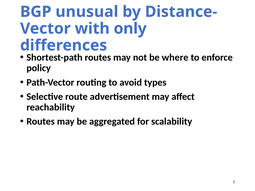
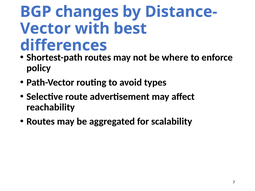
unusual: unusual -> changes (87, 12)
only: only -> best (130, 29)
